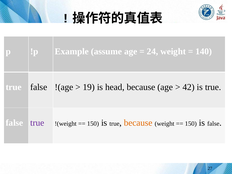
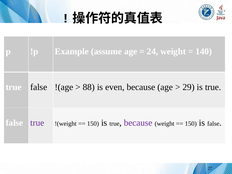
19: 19 -> 88 (89, 87)
head: head -> even (115, 87)
42: 42 -> 29 (189, 87)
because colour: orange -> purple (138, 123)
